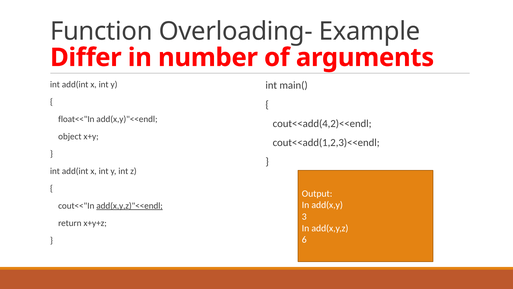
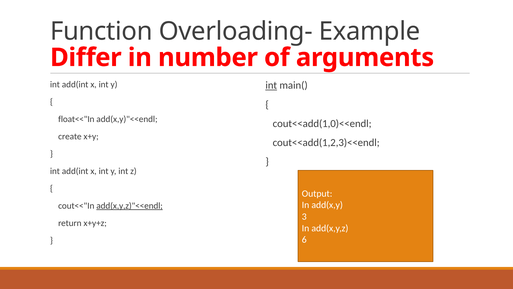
int underline: none -> present (271, 85)
cout<<add(4,2)<<endl: cout<<add(4,2)<<endl -> cout<<add(1,0)<<endl (322, 123)
object: object -> create (70, 136)
